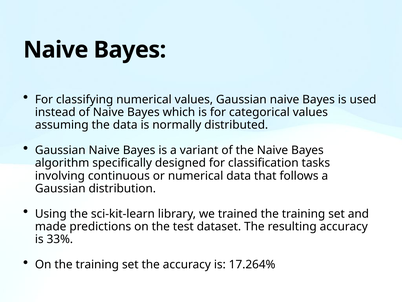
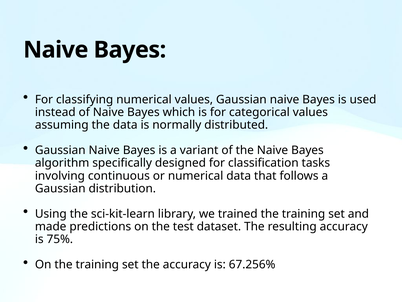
33%: 33% -> 75% (60, 239)
17.264%: 17.264% -> 67.256% (252, 264)
